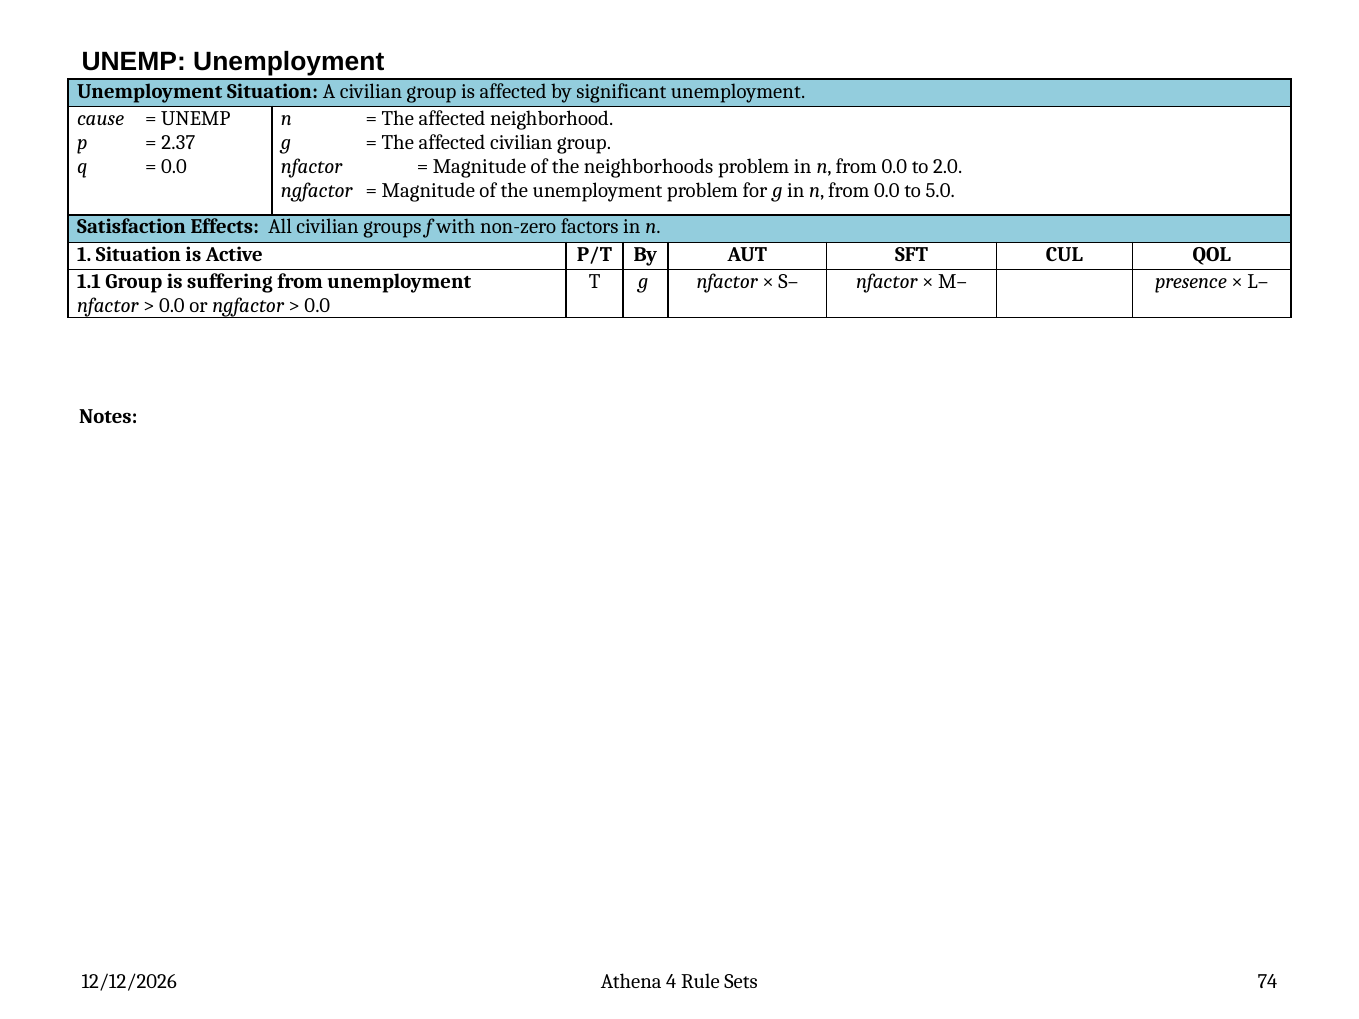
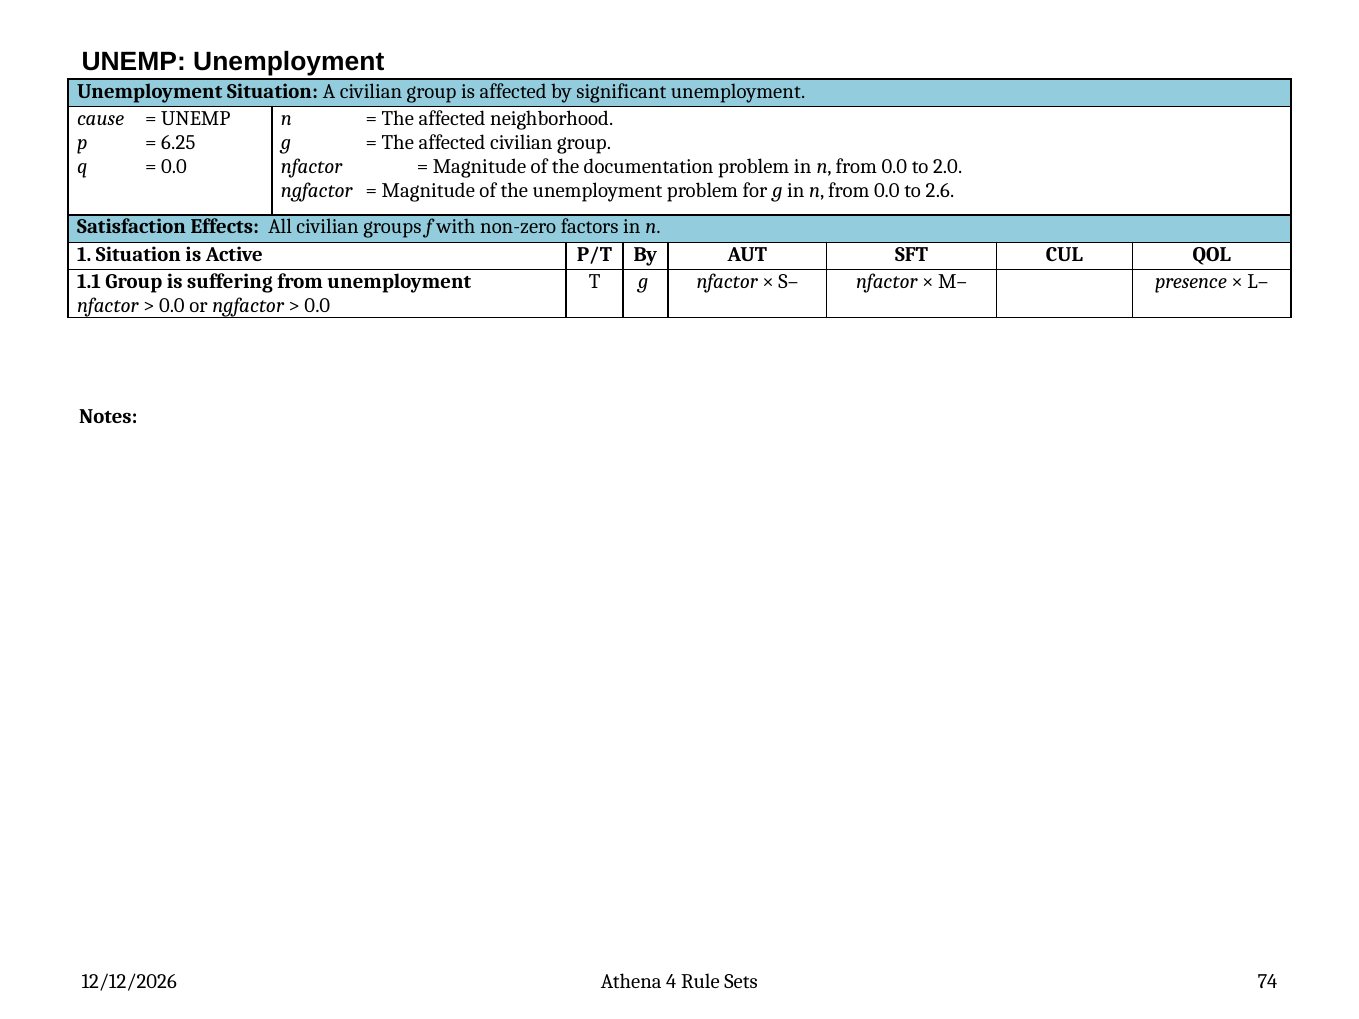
2.37: 2.37 -> 6.25 (178, 142)
neighborhoods: neighborhoods -> documentation (649, 166)
5.0: 5.0 -> 2.6 (940, 190)
